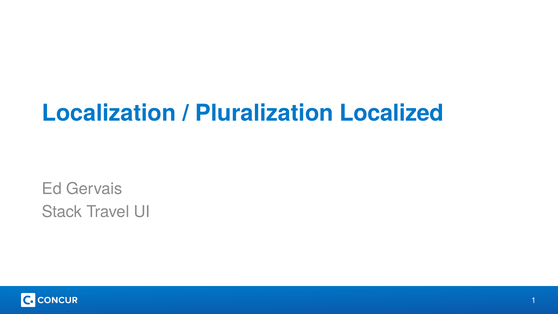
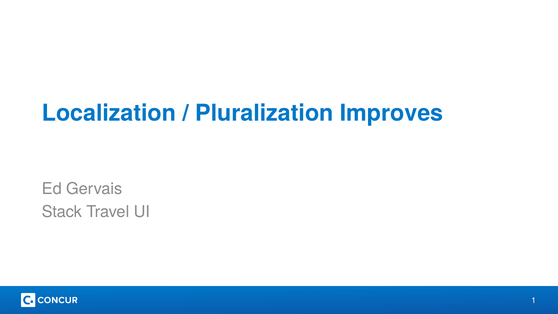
Localized: Localized -> Improves (392, 113)
